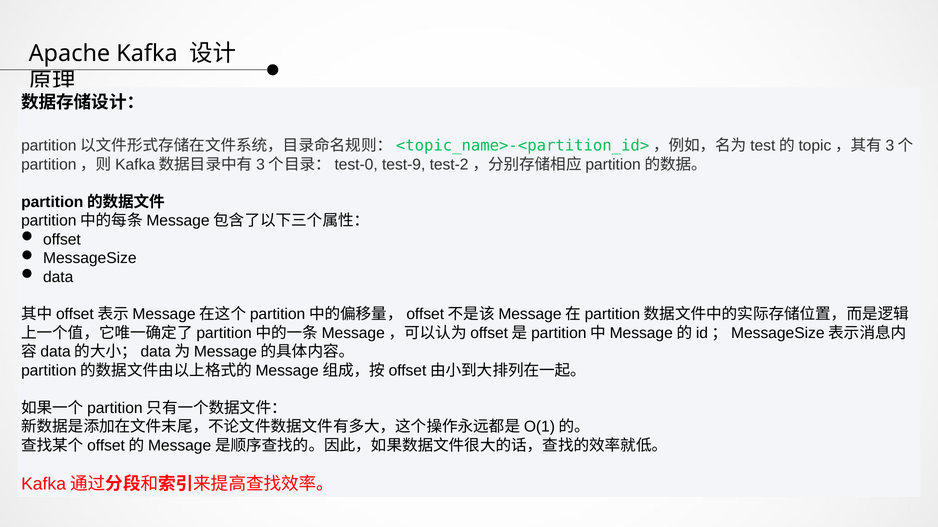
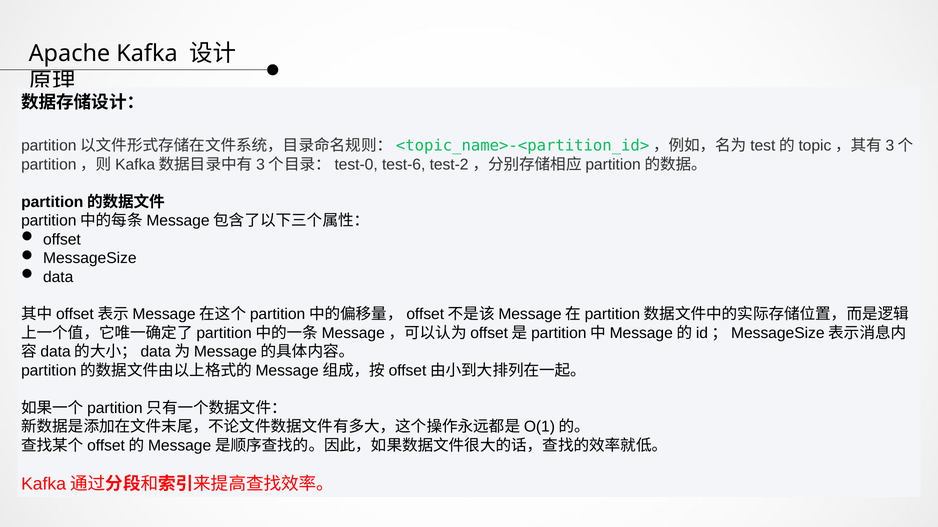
test-9: test-9 -> test-6 (404, 165)
